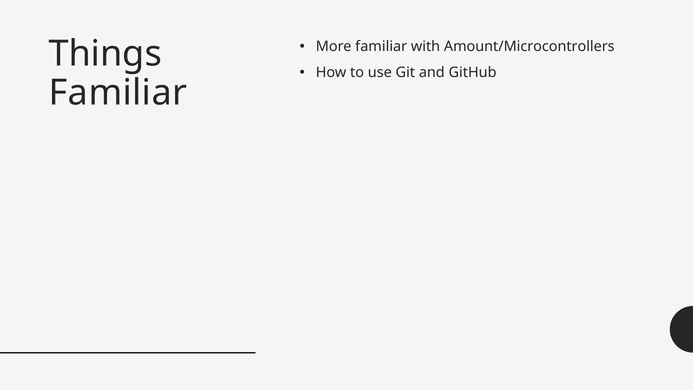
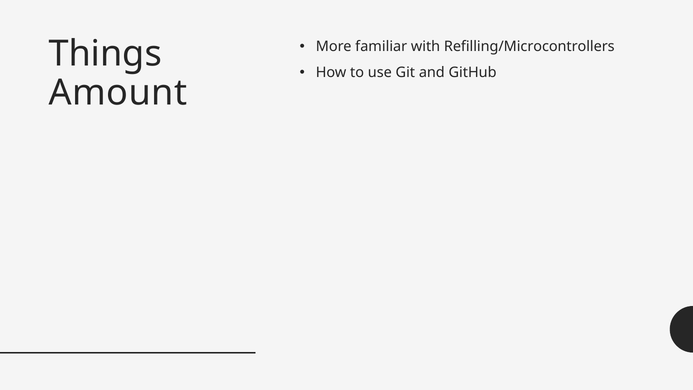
Amount/Microcontrollers: Amount/Microcontrollers -> Refilling/Microcontrollers (529, 47)
Familiar: Familiar -> Amount (118, 93)
